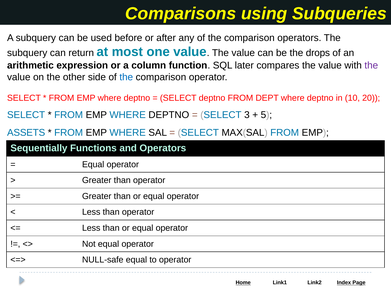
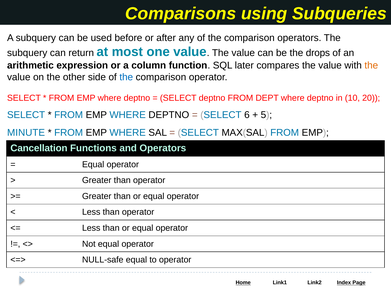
the colour: purple -> orange (371, 65)
3: 3 -> 6 (247, 115)
ASSETS: ASSETS -> MINUTE (26, 132)
Sequentially: Sequentially -> Cancellation (39, 148)
